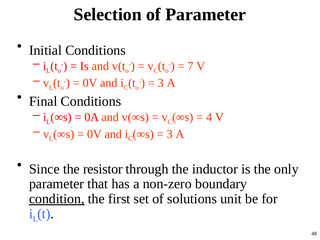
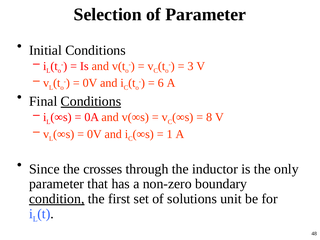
7: 7 -> 3 (190, 66)
3: 3 -> 6 (161, 83)
Conditions underline: none -> present (91, 101)
4: 4 -> 8 (209, 117)
3: 3 -> 1 (170, 134)
resistor: resistor -> crosses (103, 169)
